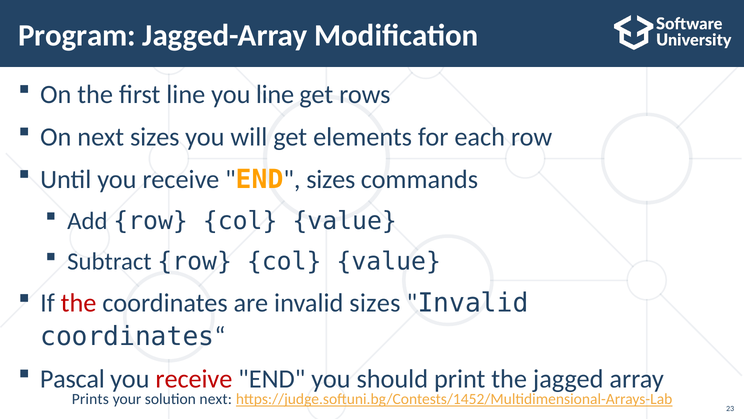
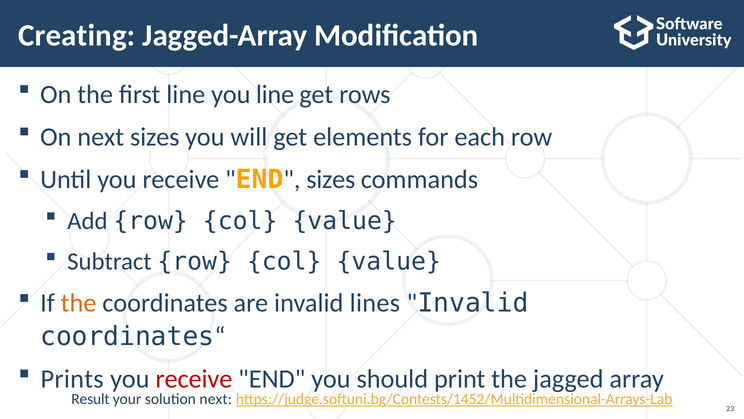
Program: Program -> Creating (77, 35)
the colour: red -> orange (79, 303)
invalid sizes: sizes -> lines (375, 303)
Pascal: Pascal -> Prints (72, 379)
Prints: Prints -> Result (90, 399)
